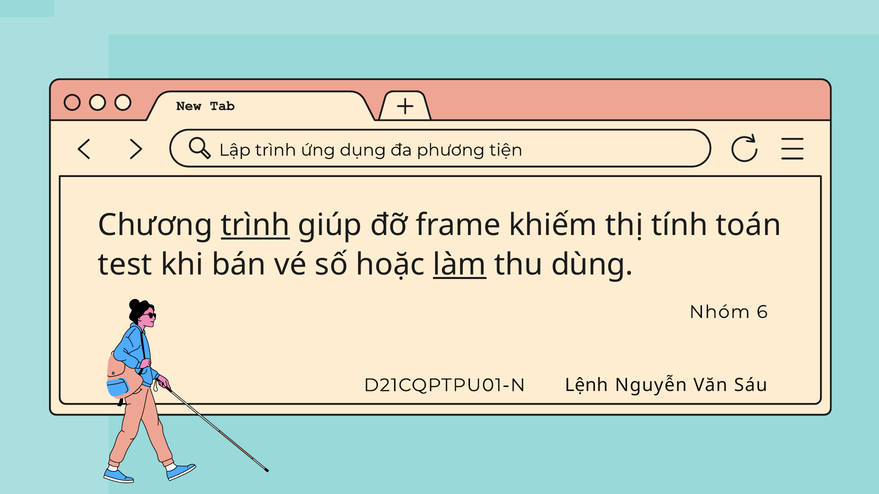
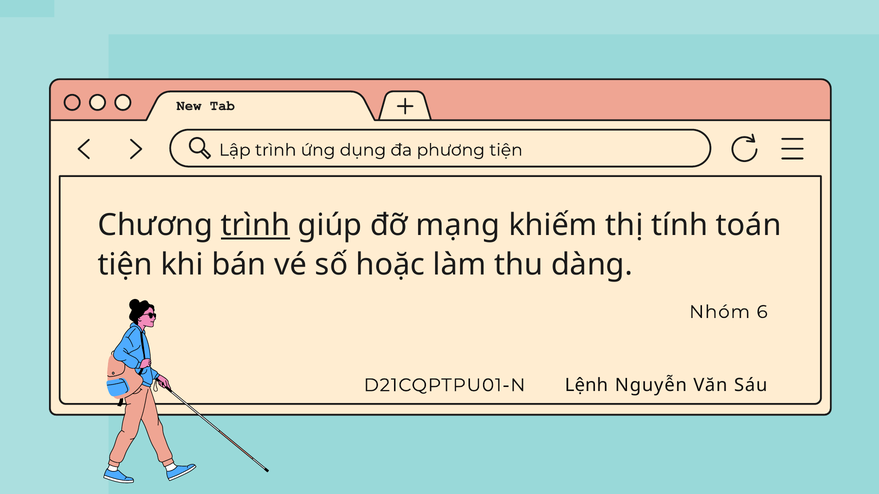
frame: frame -> mạng (458, 225)
test: test -> tiện (125, 265)
làm underline: present -> none (460, 265)
dùng: dùng -> dàng (592, 265)
